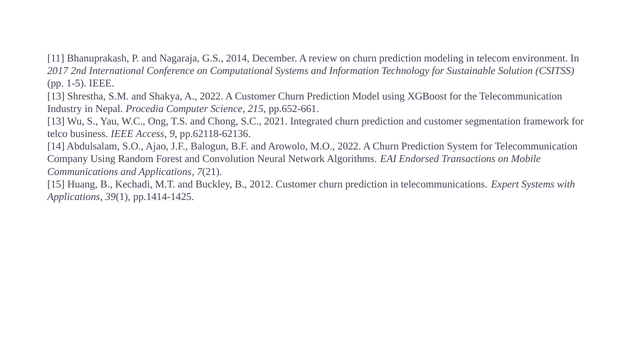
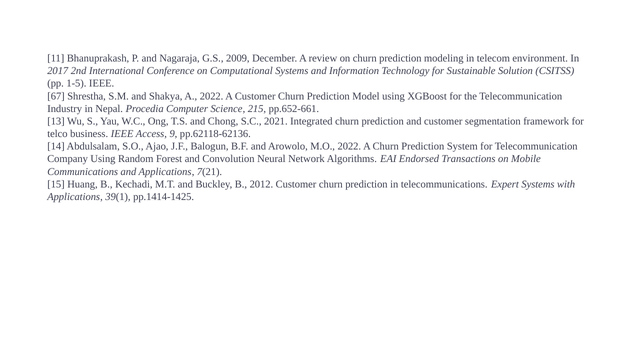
2014: 2014 -> 2009 (238, 58)
13: 13 -> 67 (56, 96)
